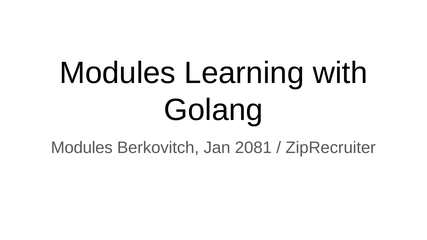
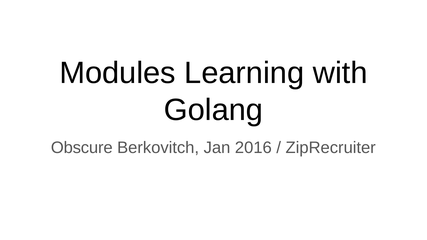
Modules: Modules -> Obscure (82, 148)
2081: 2081 -> 2016 (253, 148)
